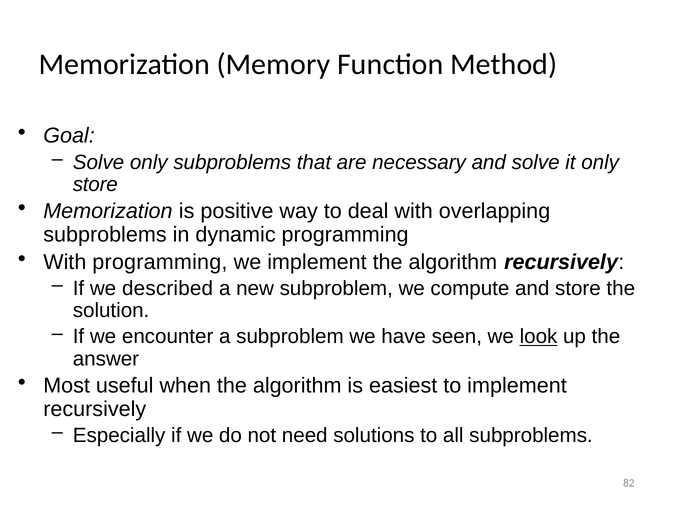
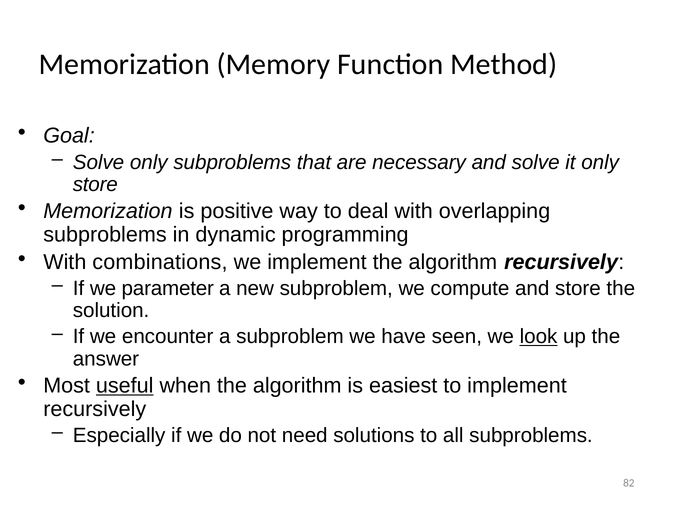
With programming: programming -> combinations (160, 262)
described: described -> parameter (168, 288)
useful underline: none -> present (125, 386)
